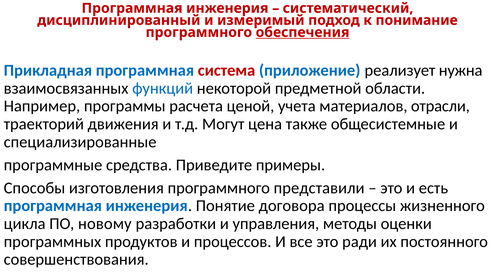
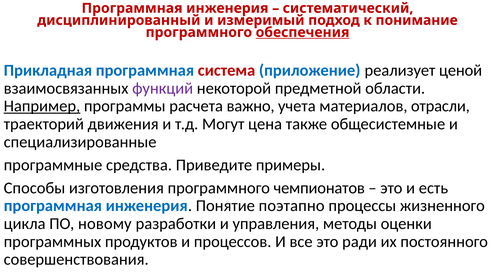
нужна: нужна -> ценой (461, 70)
функций colour: blue -> purple (163, 88)
Например underline: none -> present (42, 106)
ценой: ценой -> важно (251, 106)
представили: представили -> чемпионатов (319, 188)
договора: договора -> поэтапно (292, 205)
